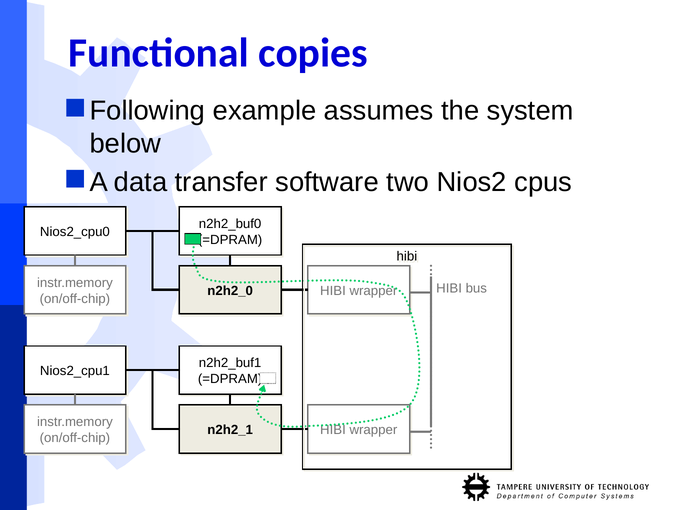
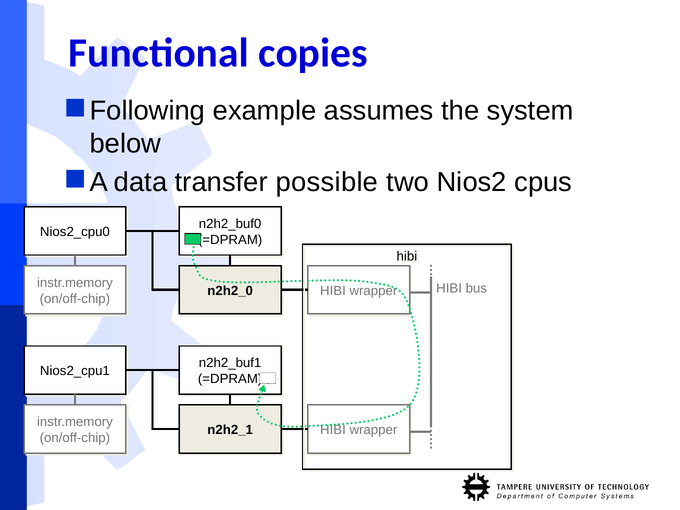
software: software -> possible (327, 182)
